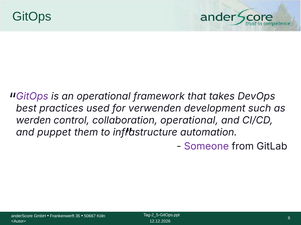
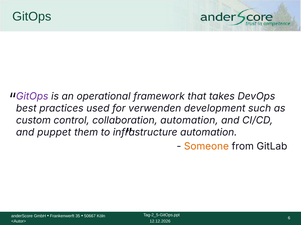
werden: werden -> custom (33, 121)
collaboration operational: operational -> automation (189, 121)
Someone colour: purple -> orange (206, 147)
